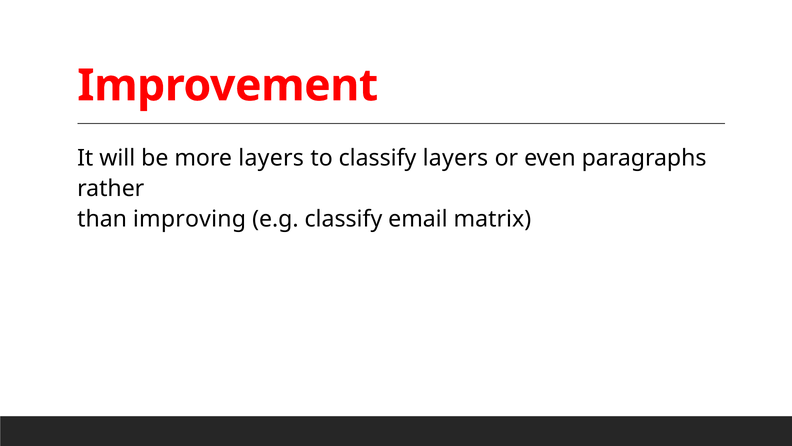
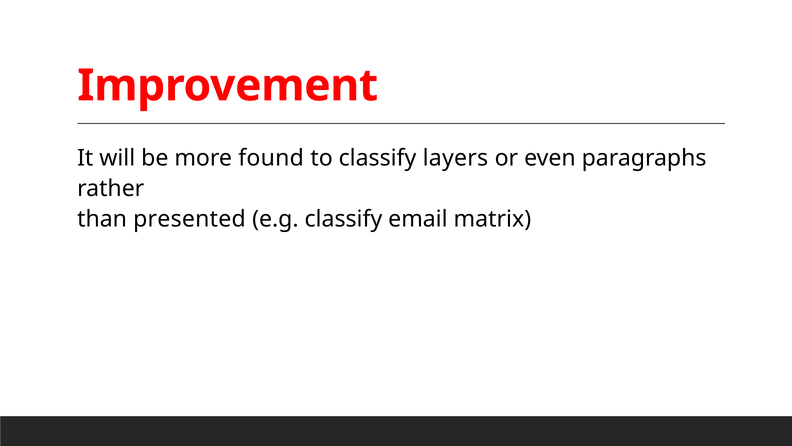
more layers: layers -> found (271, 158)
improving: improving -> presented (189, 219)
